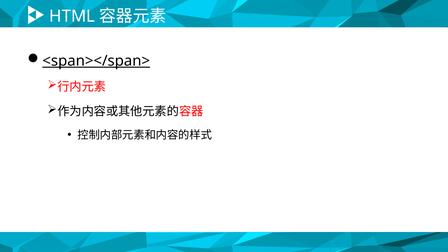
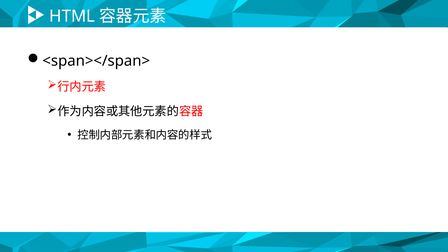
<span></span> underline: present -> none (96, 61)
